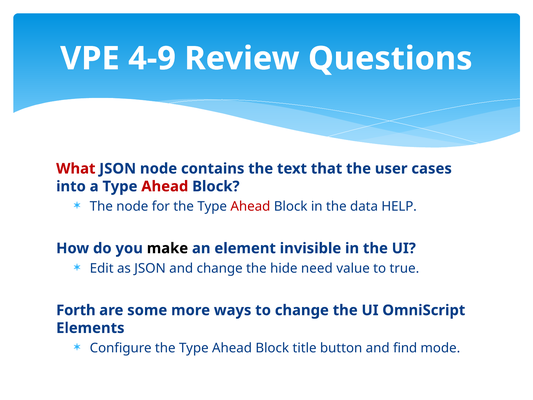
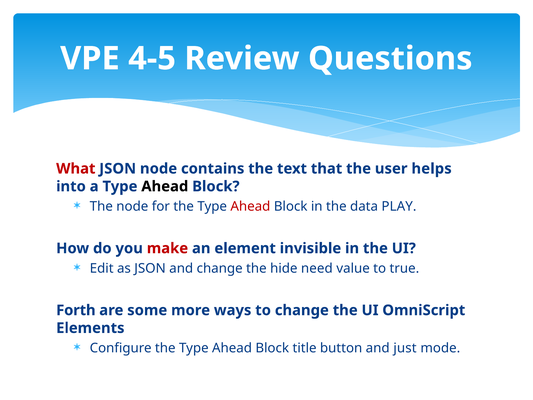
4-9: 4-9 -> 4-5 (152, 59)
cases: cases -> helps (432, 169)
Ahead colour: red -> black (165, 186)
HELP: HELP -> PLAY (399, 206)
make colour: black -> red (167, 248)
find: find -> just (405, 348)
